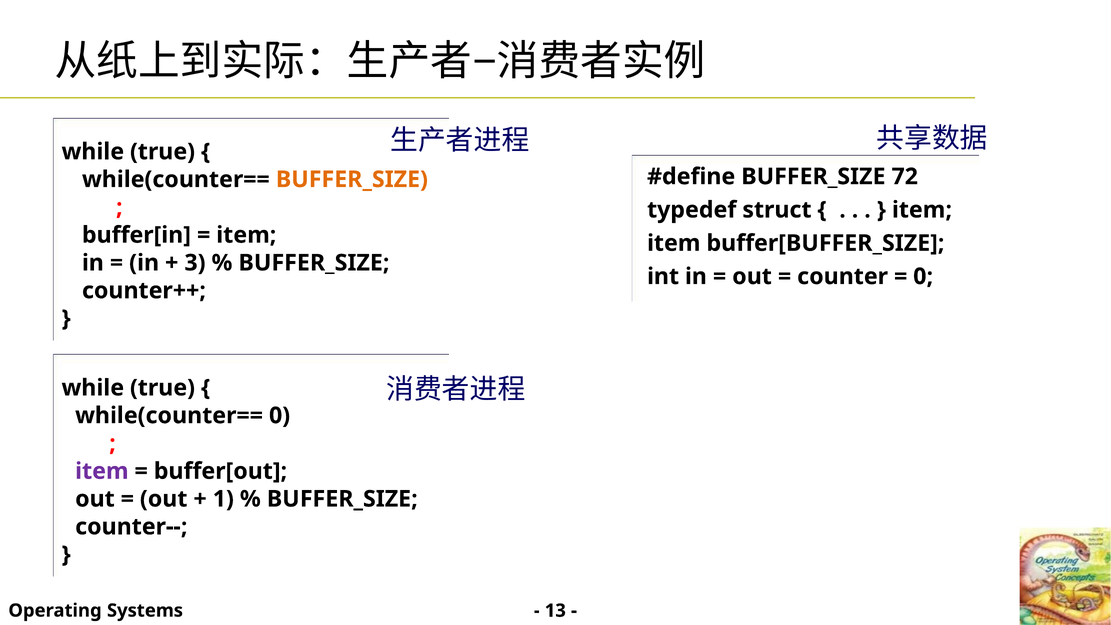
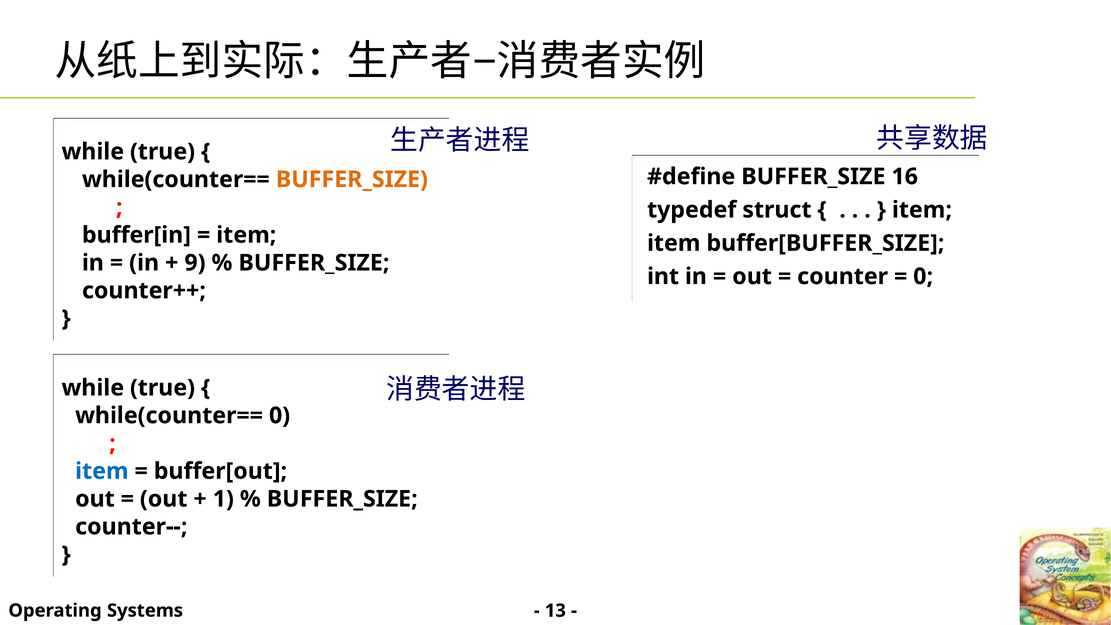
72: 72 -> 16 (905, 177)
3: 3 -> 9 (195, 263)
item colour: purple -> blue (102, 471)
